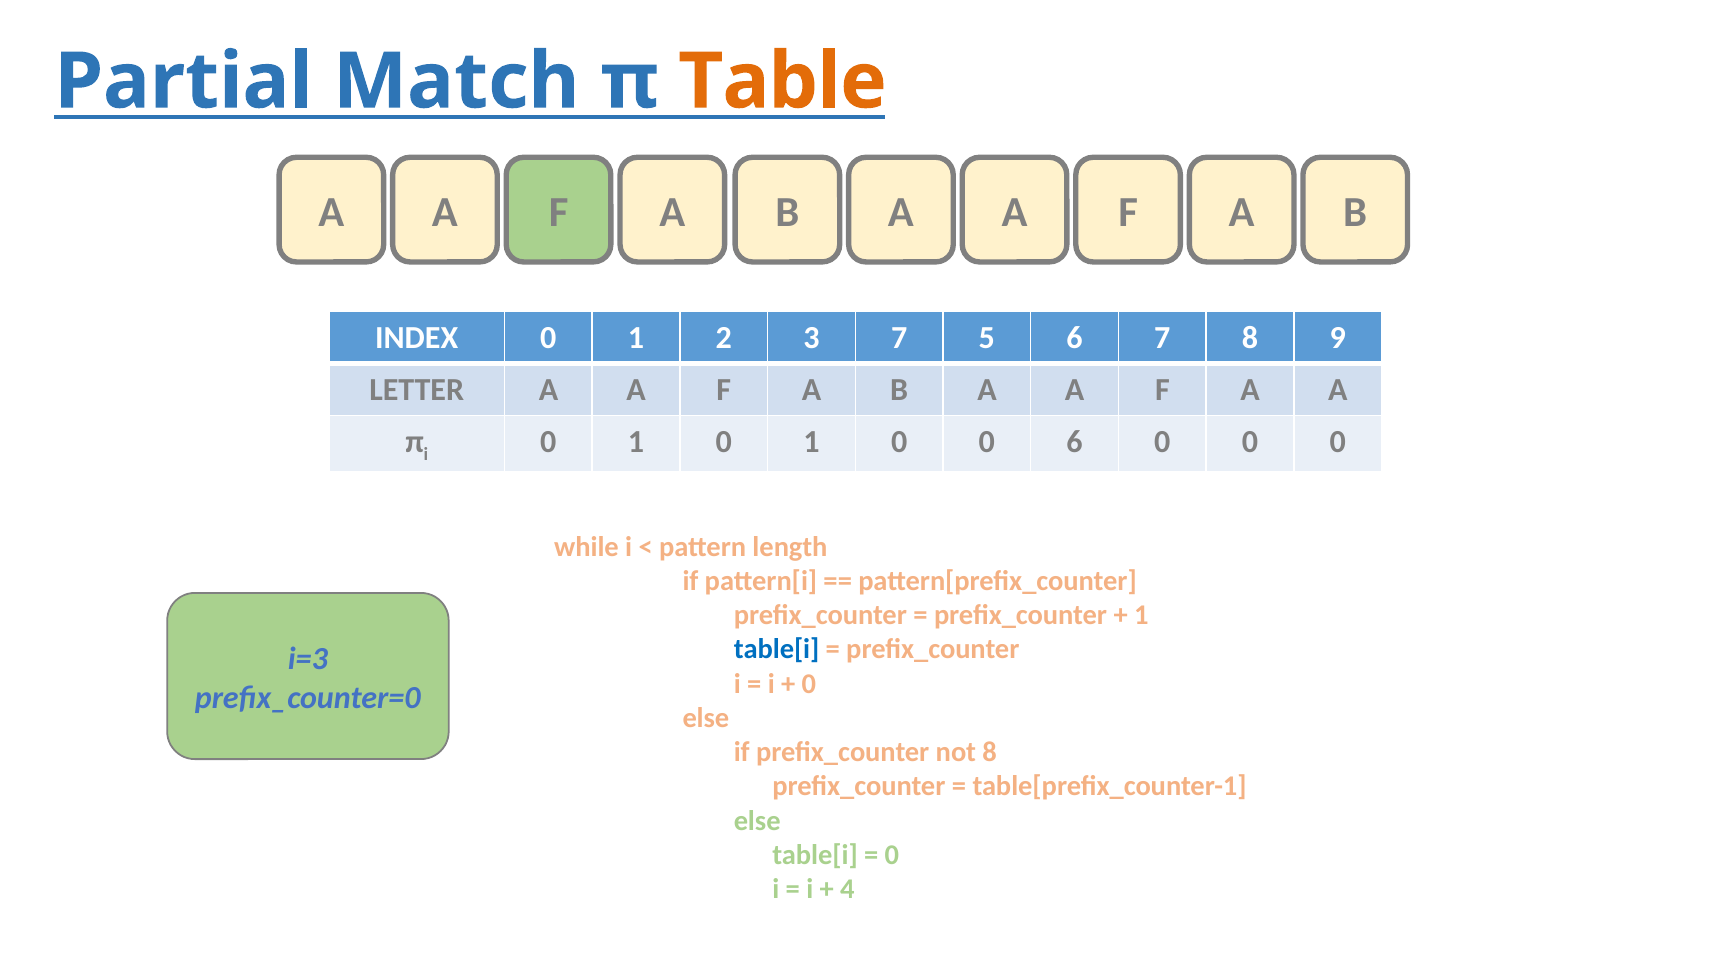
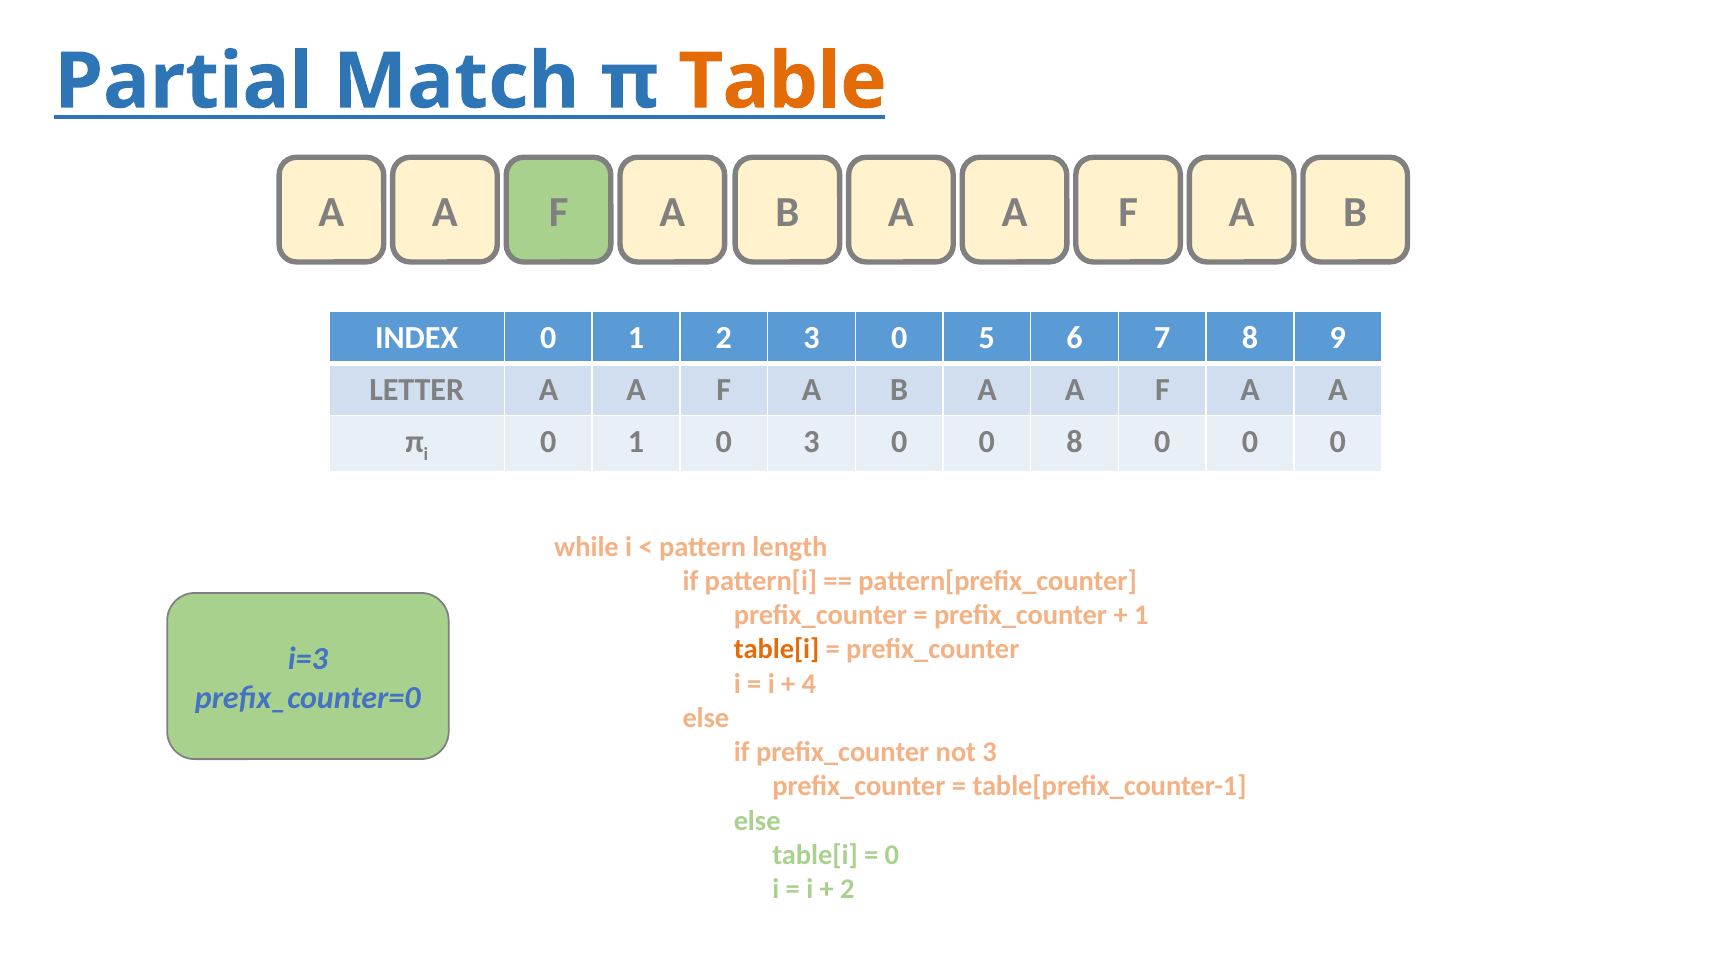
2 3 7: 7 -> 0 (899, 337)
1 0 1: 1 -> 3 (811, 441)
0 6: 6 -> 8 (1075, 441)
table[i colour: blue -> orange (777, 649)
0: 0 -> 4 (809, 683)
not 8: 8 -> 3 (990, 752)
4: 4 -> 2 (847, 889)
